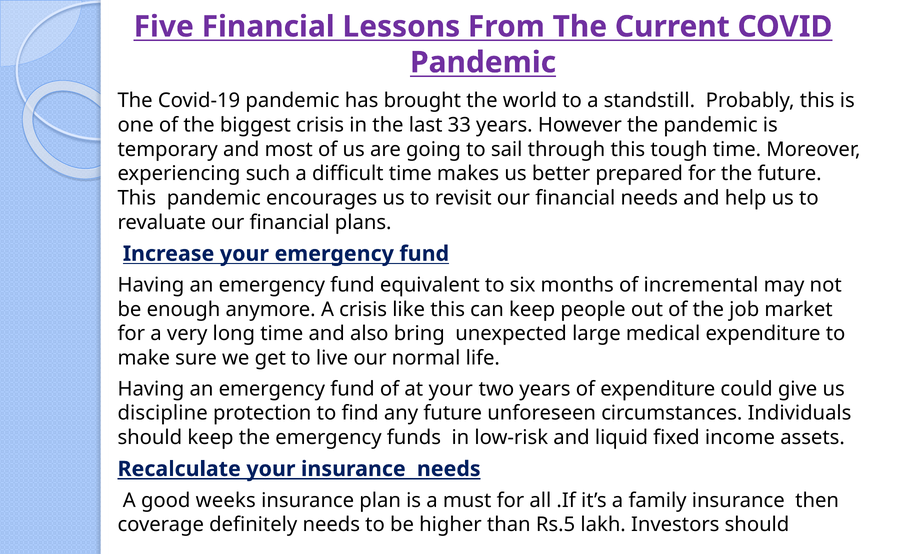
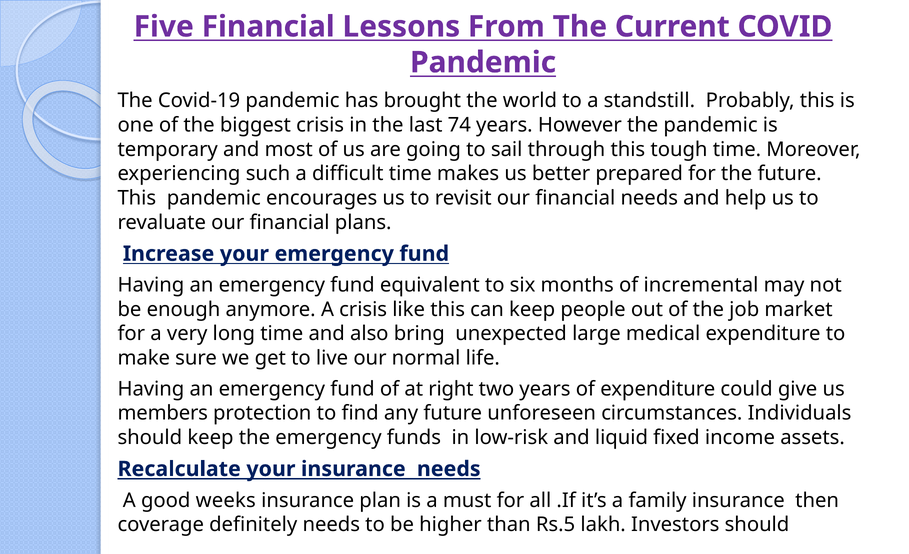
33: 33 -> 74 (459, 125)
at your: your -> right (451, 389)
discipline: discipline -> members (163, 414)
